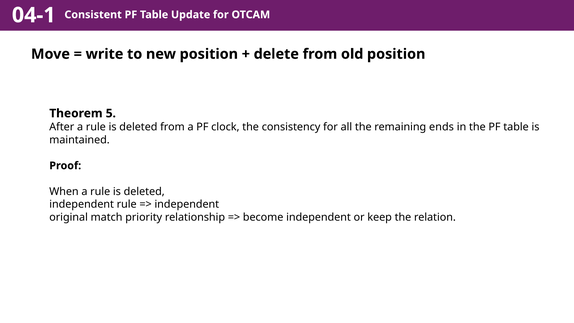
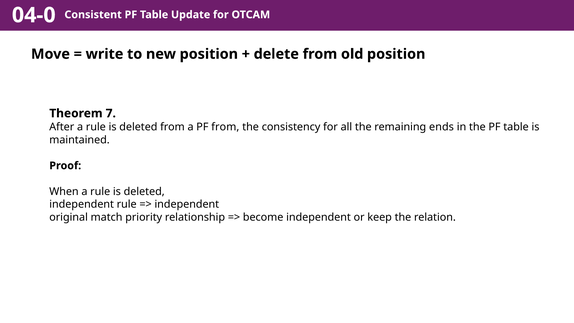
04-1: 04-1 -> 04-0 (34, 15)
5: 5 -> 7 (111, 113)
PF clock: clock -> from (225, 127)
